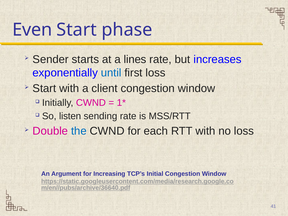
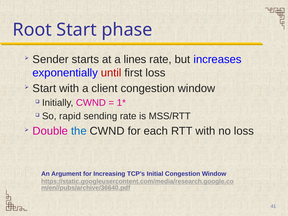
Even: Even -> Root (32, 30)
until colour: blue -> red (111, 73)
listen: listen -> rapid (70, 116)
